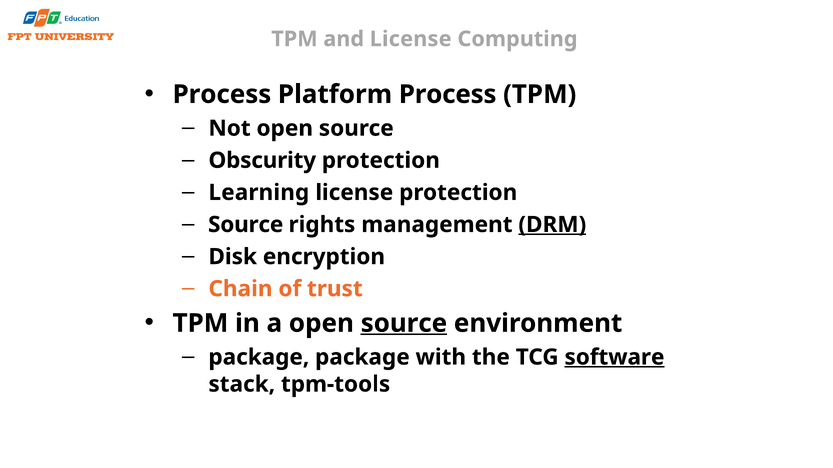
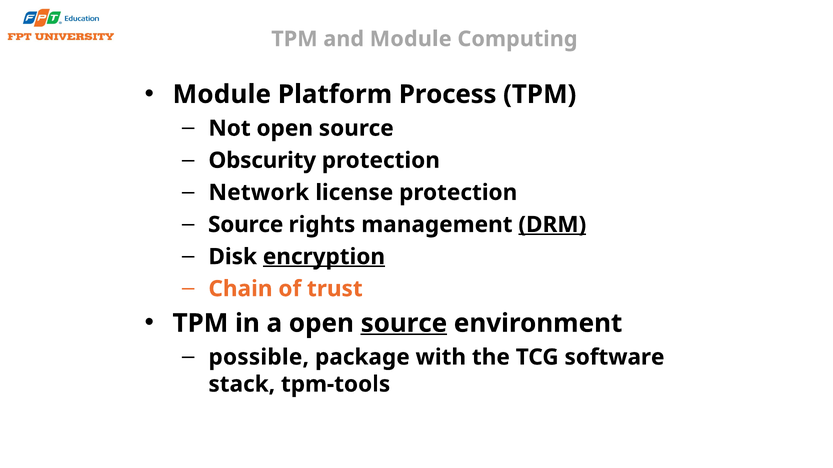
and License: License -> Module (411, 39)
Process: Process -> Module (222, 94)
Learning: Learning -> Network (259, 193)
encryption underline: none -> present (324, 257)
package: package -> possible (259, 358)
software underline: present -> none (614, 358)
